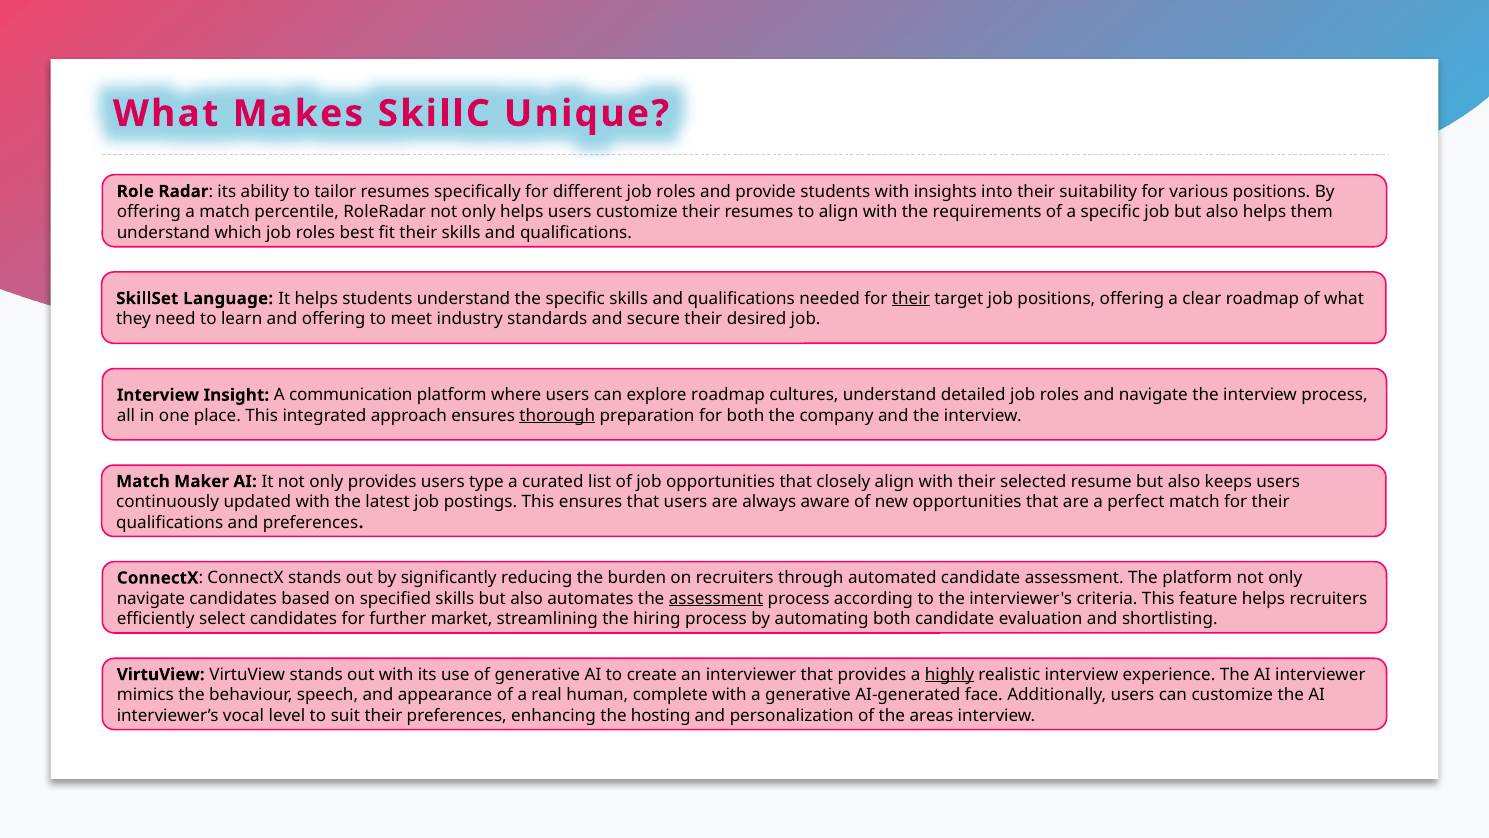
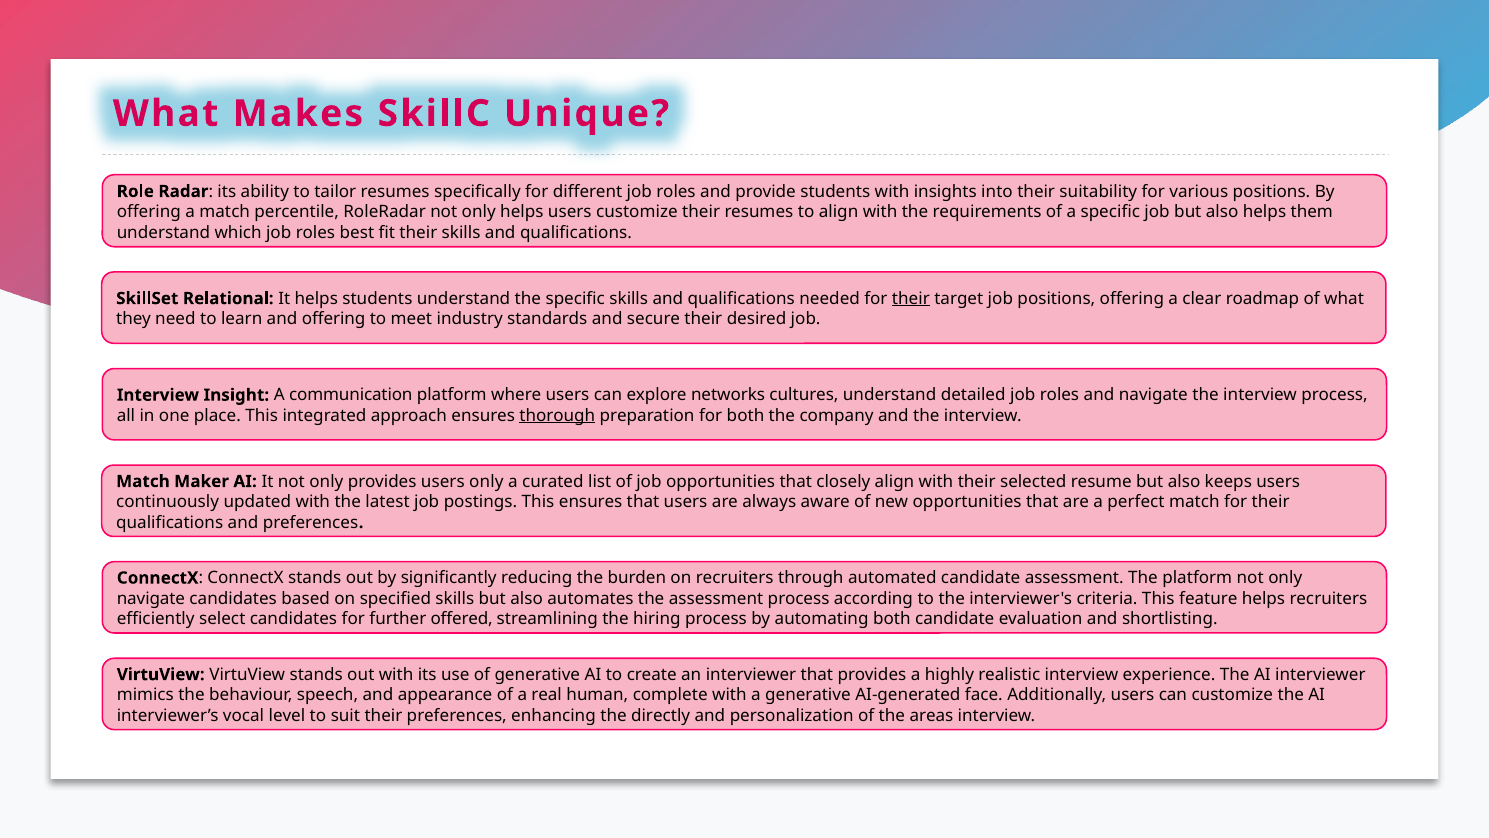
Language: Language -> Relational (228, 298)
explore roadmap: roadmap -> networks (728, 395)
users type: type -> only (486, 481)
assessment underline: present -> none (716, 598)
market: market -> offered (462, 619)
highly underline: present -> none (949, 674)
hosting: hosting -> directly (661, 715)
